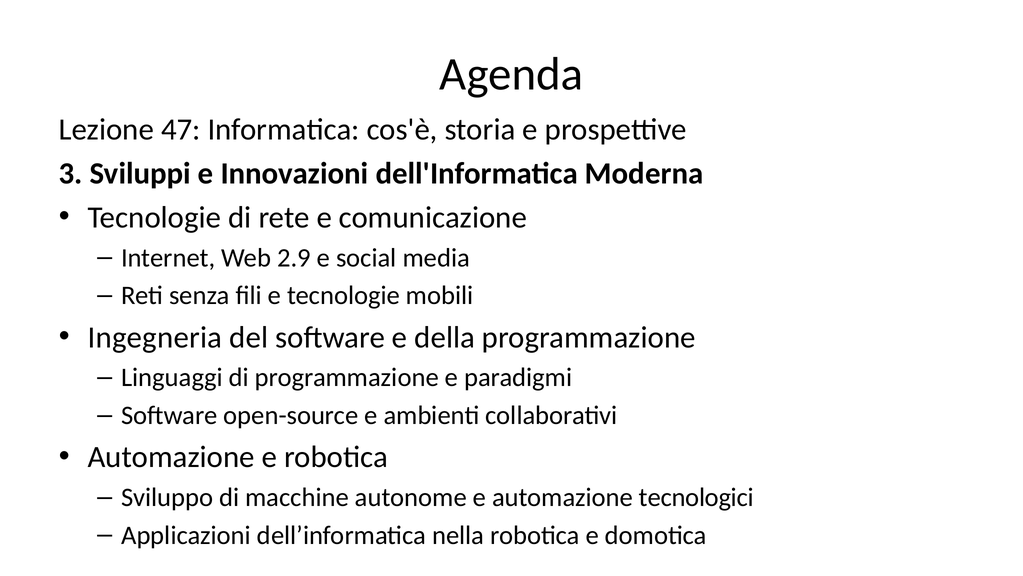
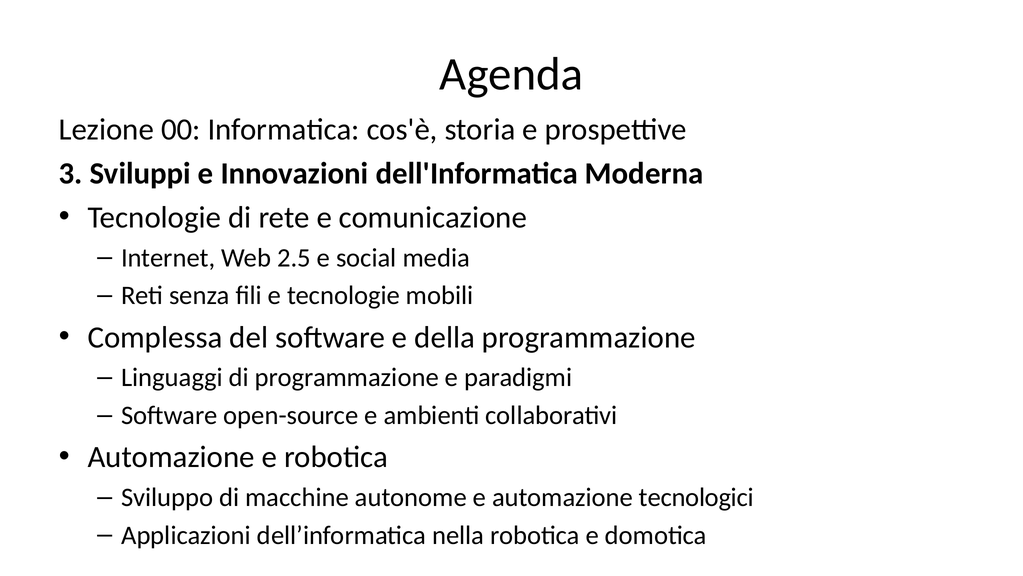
47: 47 -> 00 (181, 129)
2.9: 2.9 -> 2.5 (294, 257)
Ingegneria: Ingegneria -> Complessa (155, 337)
